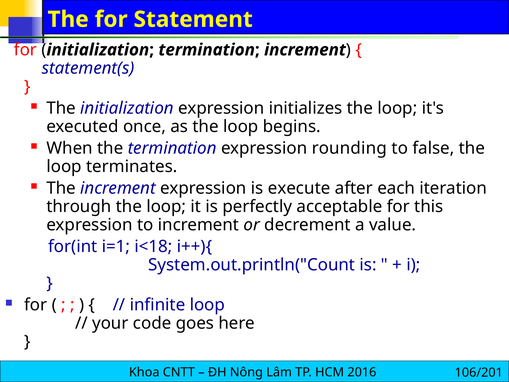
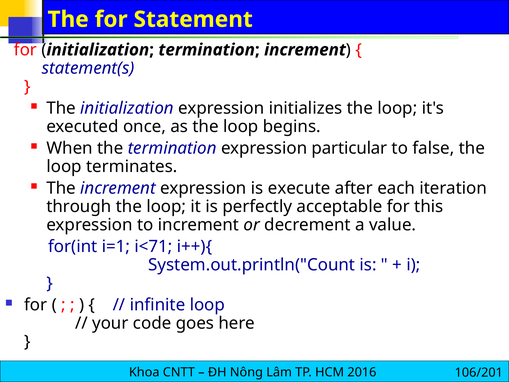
rounding: rounding -> particular (349, 148)
i<18: i<18 -> i<71 (153, 246)
